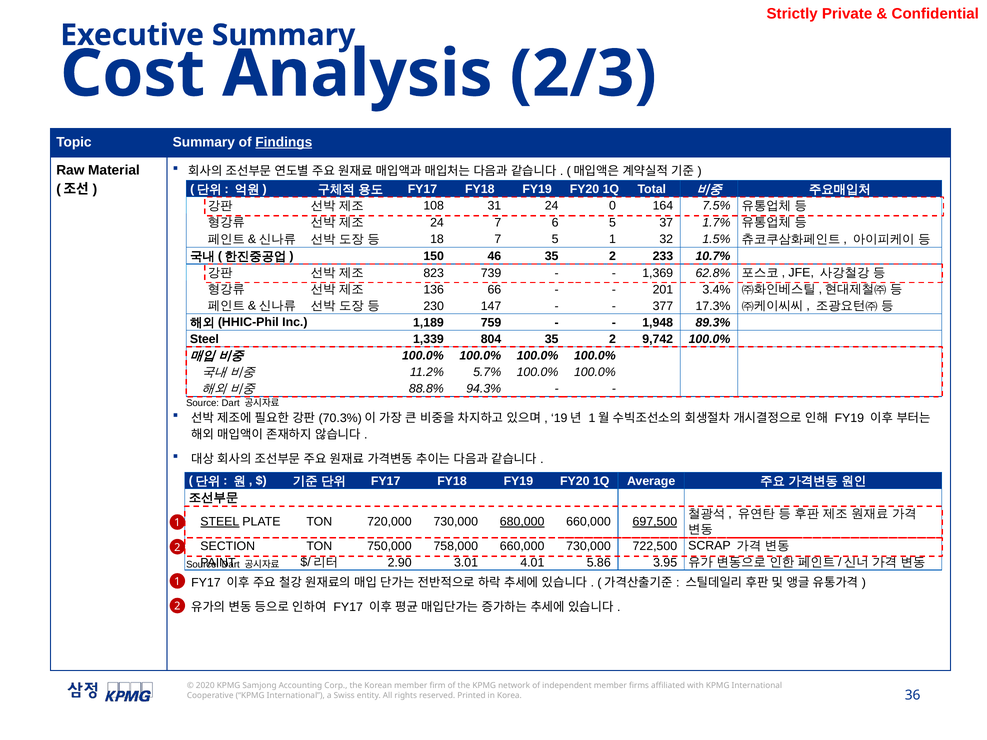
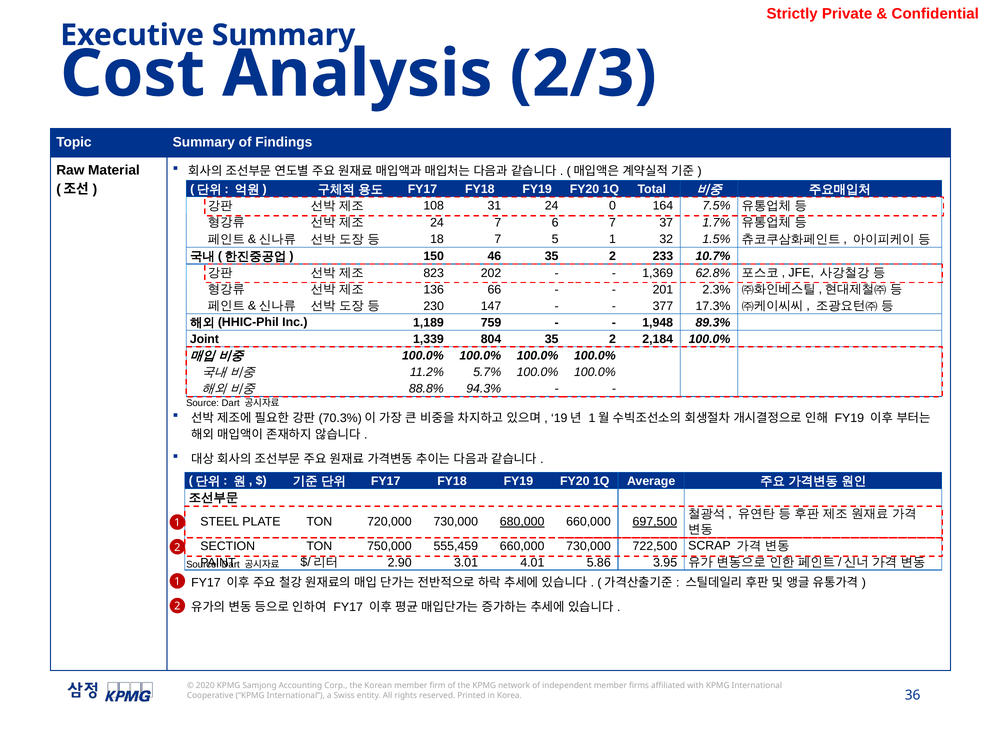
Findings underline: present -> none (284, 142)
6 5: 5 -> 7 (612, 223)
739: 739 -> 202 (491, 273)
3.4%: 3.4% -> 2.3% (716, 290)
Steel: Steel -> Joint (204, 339)
9,742: 9,742 -> 2,184 (658, 339)
STEEL underline: present -> none (220, 522)
758,000: 758,000 -> 555,459 (456, 546)
